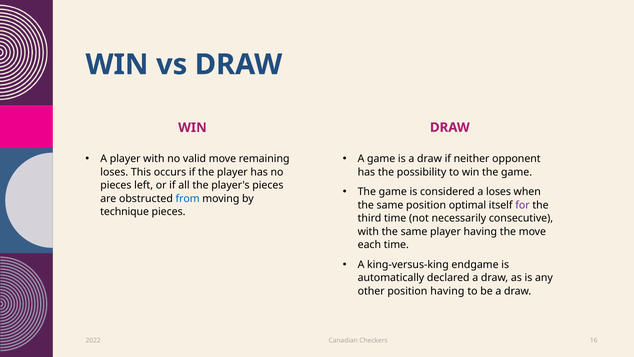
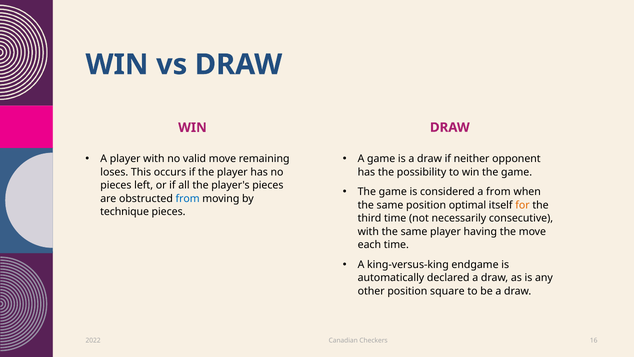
a loses: loses -> from (498, 192)
for colour: purple -> orange (522, 205)
position having: having -> square (447, 291)
